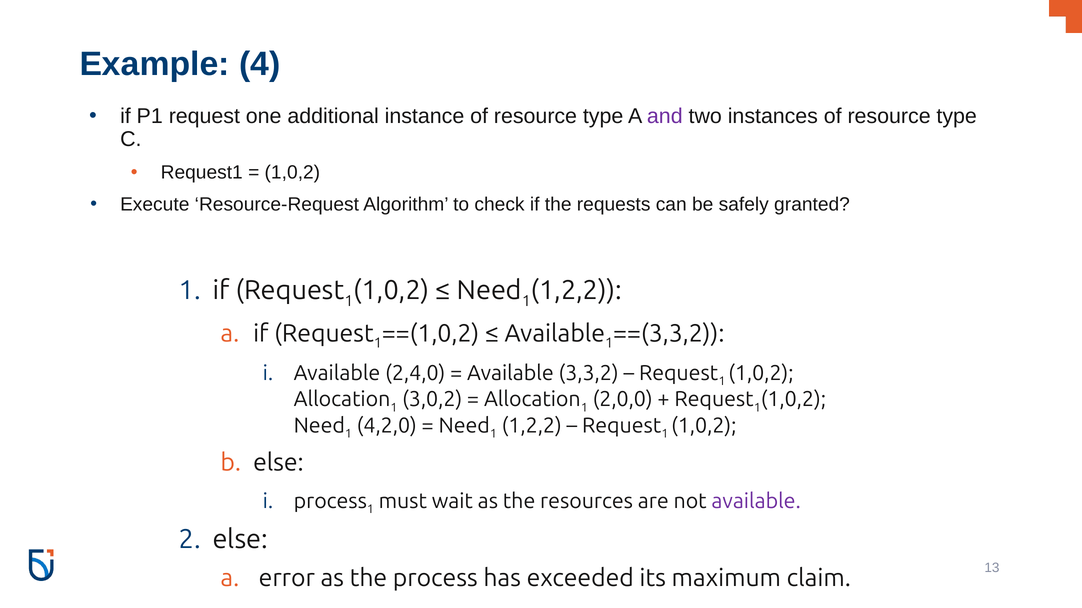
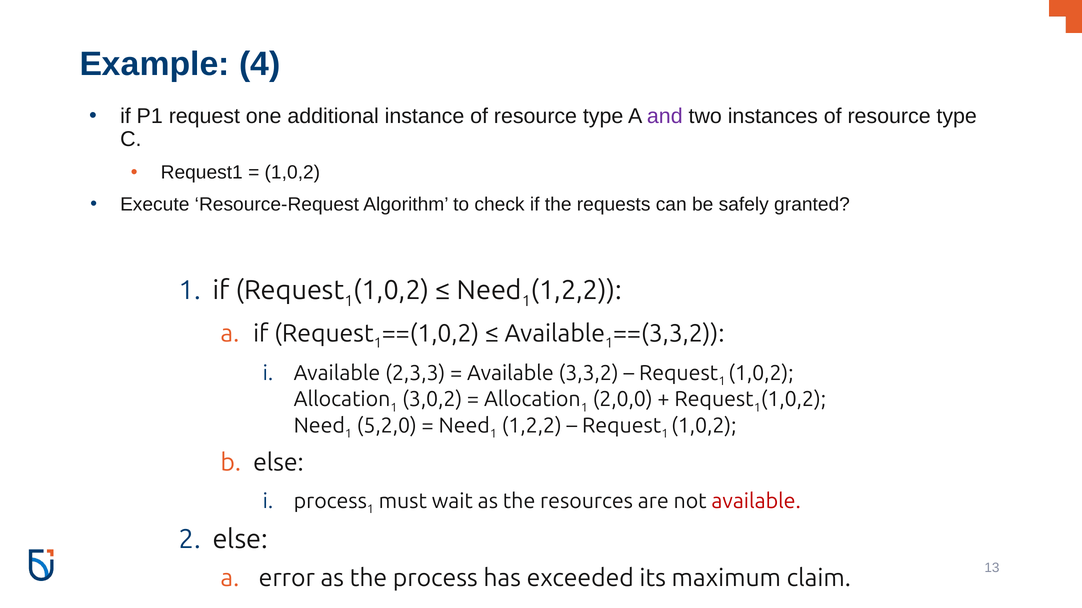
2,4,0: 2,4,0 -> 2,3,3 (415, 373)
4,2,0: 4,2,0 -> 5,2,0 (387, 426)
available colour: purple -> red (756, 502)
